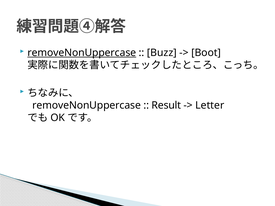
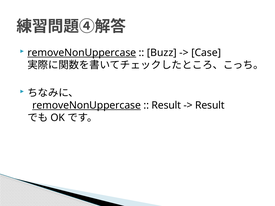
Boot: Boot -> Case (206, 53)
removeNonUppercase underline: none -> present (87, 105)
Letter: Letter -> Result (210, 105)
